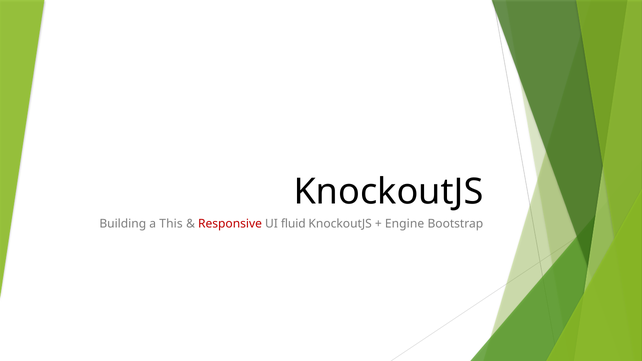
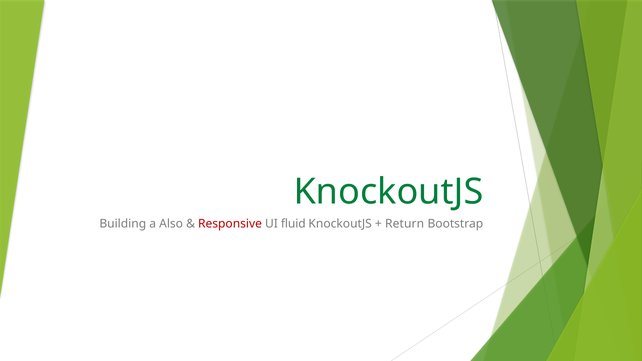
KnockoutJS colour: black -> green (389, 192)
This: This -> Also (171, 224)
Engine: Engine -> Return (405, 224)
